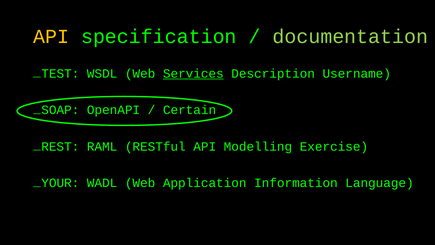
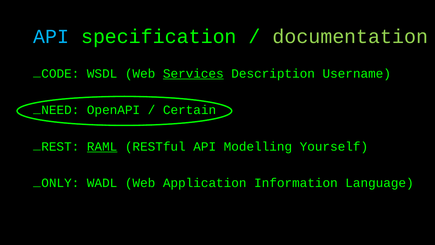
API colour: yellow -> light blue (51, 37)
TEST: TEST -> CODE (60, 74)
SOAP: SOAP -> NEED (60, 110)
RAML underline: none -> present (102, 146)
Exercise: Exercise -> Yourself (334, 146)
YOUR: YOUR -> ONLY (60, 183)
